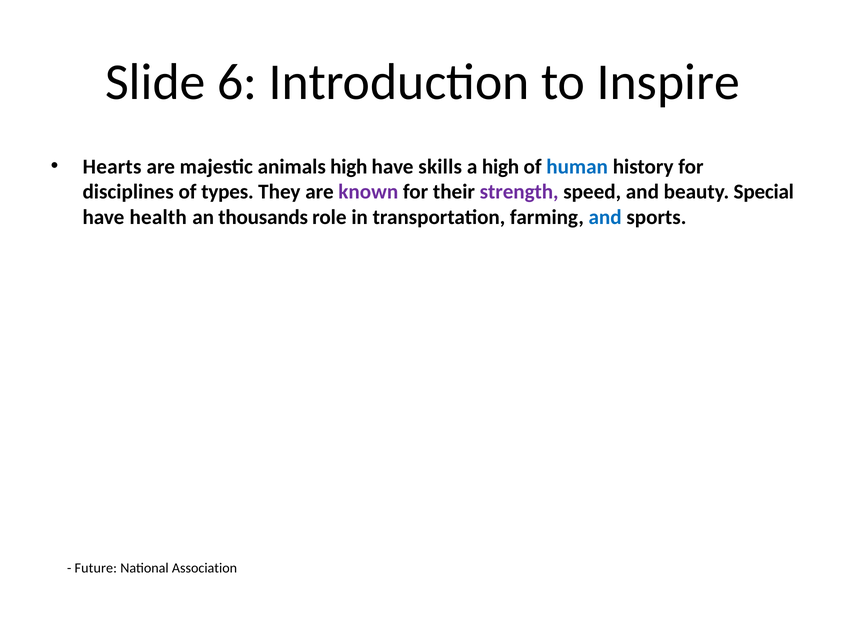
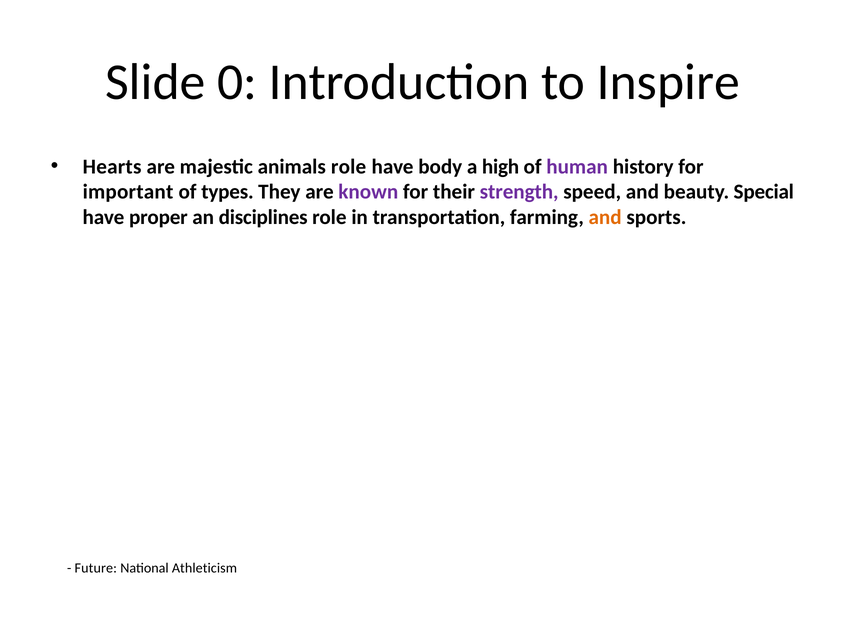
6: 6 -> 0 (237, 82)
animals high: high -> role (349, 166)
skills: skills -> body (440, 166)
human colour: blue -> purple (577, 166)
disciplines: disciplines -> important (128, 192)
health: health -> proper (158, 217)
thousands: thousands -> disciplines (263, 217)
and colour: blue -> orange (605, 217)
Association: Association -> Athleticism (204, 568)
